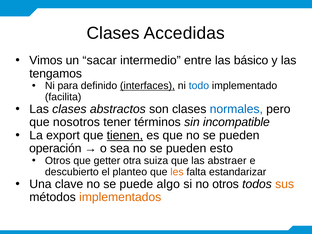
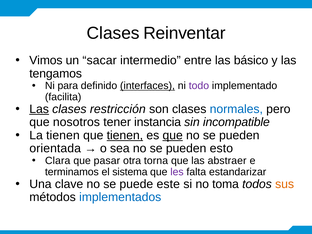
Accedidas: Accedidas -> Reinventar (184, 33)
todo colour: blue -> purple (199, 86)
Las underline: none -> present (39, 109)
abstractos: abstractos -> restricción (118, 109)
términos: términos -> instancia (158, 122)
La export: export -> tienen (63, 135)
que underline: none -> present (173, 135)
operación: operación -> orientada (55, 148)
Otros: Otros -> Clara (58, 161)
getter: getter -> pasar (107, 161)
suiza: suiza -> torna (156, 161)
descubierto: descubierto -> terminamos (72, 172)
planteo: planteo -> sistema (130, 172)
les colour: orange -> purple (177, 172)
algo: algo -> este (168, 184)
no otros: otros -> toma (226, 184)
implementados colour: orange -> blue (120, 197)
